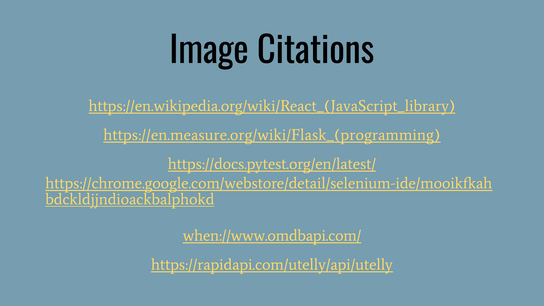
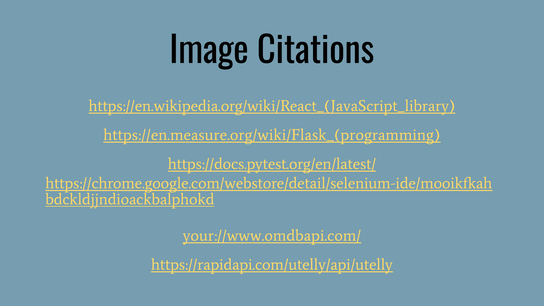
when://www.omdbapi.com/: when://www.omdbapi.com/ -> your://www.omdbapi.com/ (272, 236)
